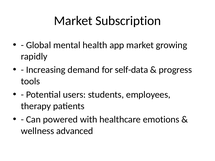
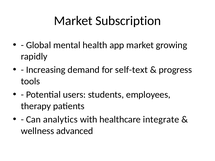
self-data: self-data -> self-text (131, 70)
powered: powered -> analytics (60, 120)
emotions: emotions -> integrate (161, 120)
